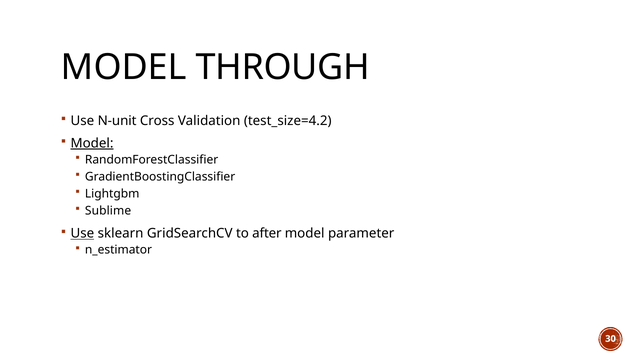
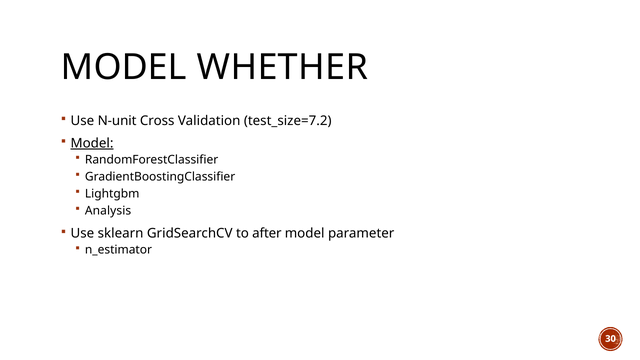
THROUGH: THROUGH -> WHETHER (282, 67)
test_size=4.2: test_size=4.2 -> test_size=7.2 (288, 121)
Sublime: Sublime -> Analysis (108, 211)
Use underline: present -> none (82, 234)
